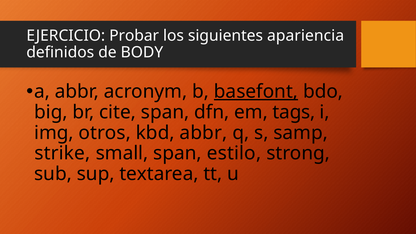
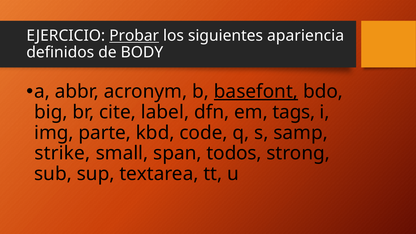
Probar underline: none -> present (134, 36)
cite span: span -> label (165, 112)
otros: otros -> parte (105, 133)
kbd abbr: abbr -> code (204, 133)
estilo: estilo -> todos (234, 153)
